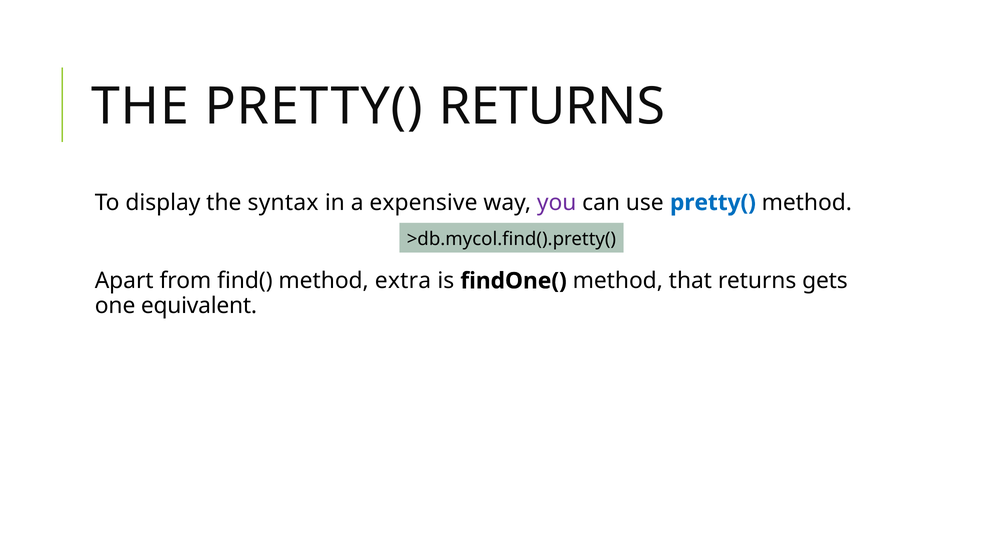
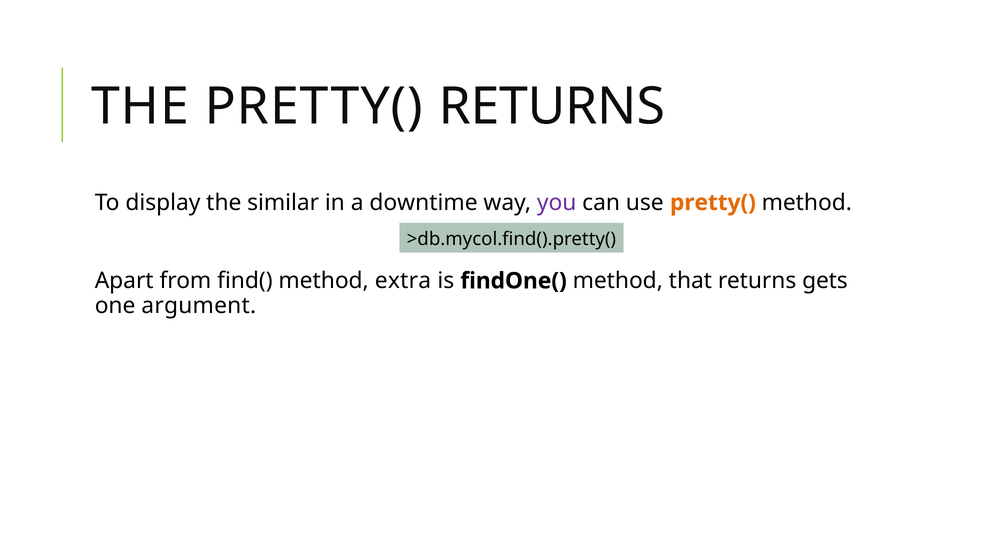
syntax: syntax -> similar (283, 202)
expensive: expensive -> downtime (424, 202)
pretty( colour: blue -> orange (713, 202)
equivalent: equivalent -> argument (199, 305)
